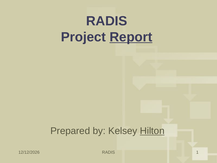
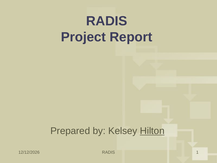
Report underline: present -> none (131, 37)
